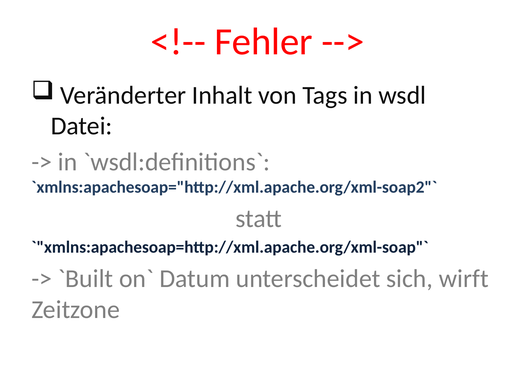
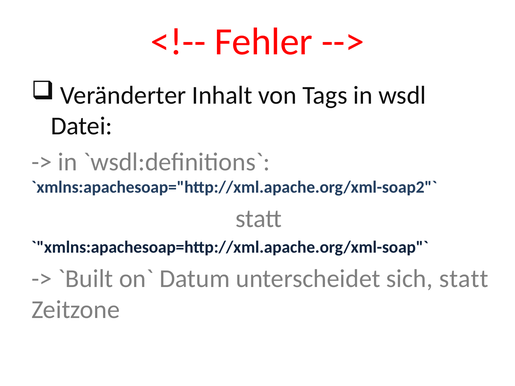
sich wirft: wirft -> statt (464, 279)
